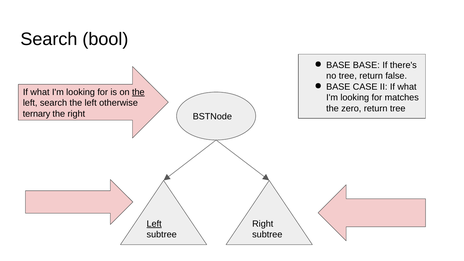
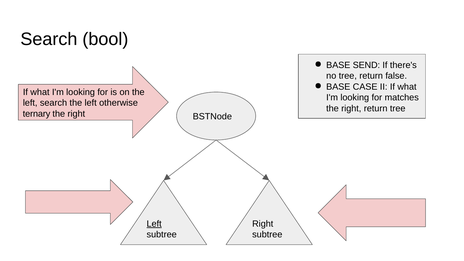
BASE BASE: BASE -> SEND (366, 65)
the underline: present -> none (138, 92)
zero: zero -> right (351, 109)
